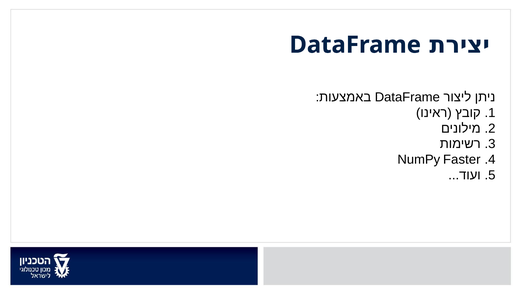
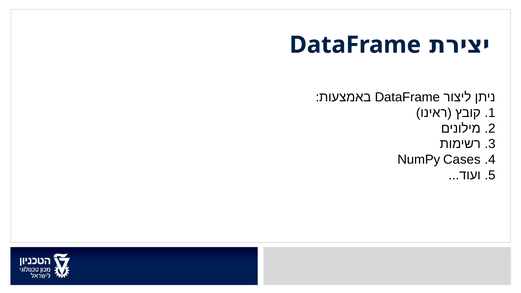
Faster: Faster -> Cases (462, 160)
